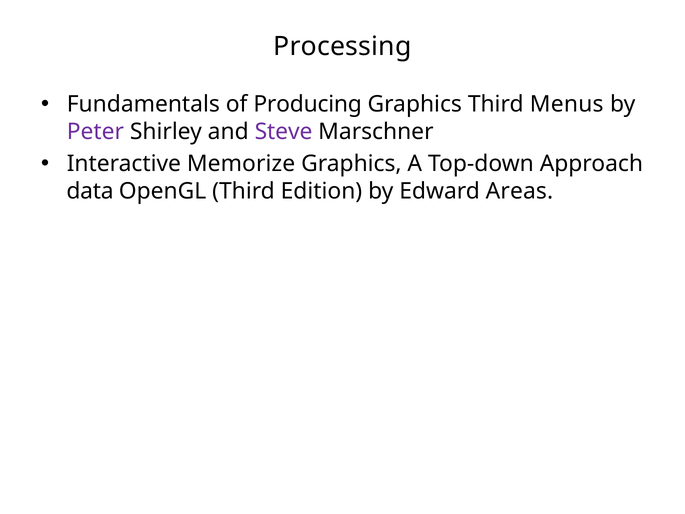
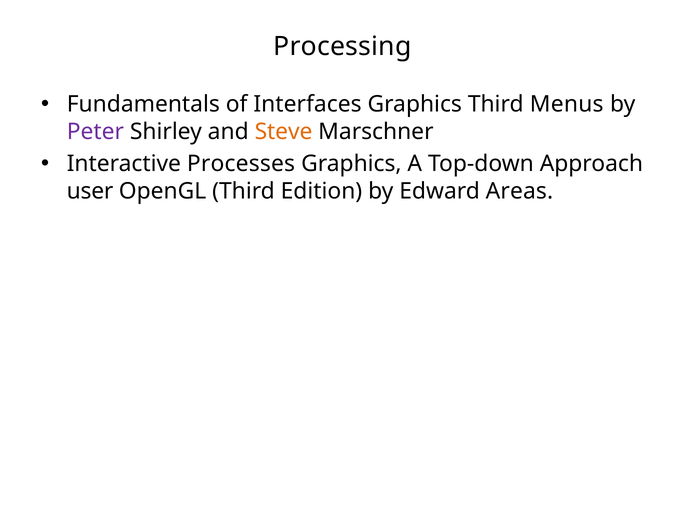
Producing: Producing -> Interfaces (308, 104)
Steve colour: purple -> orange (284, 132)
Memorize: Memorize -> Processes (241, 164)
data: data -> user (90, 191)
